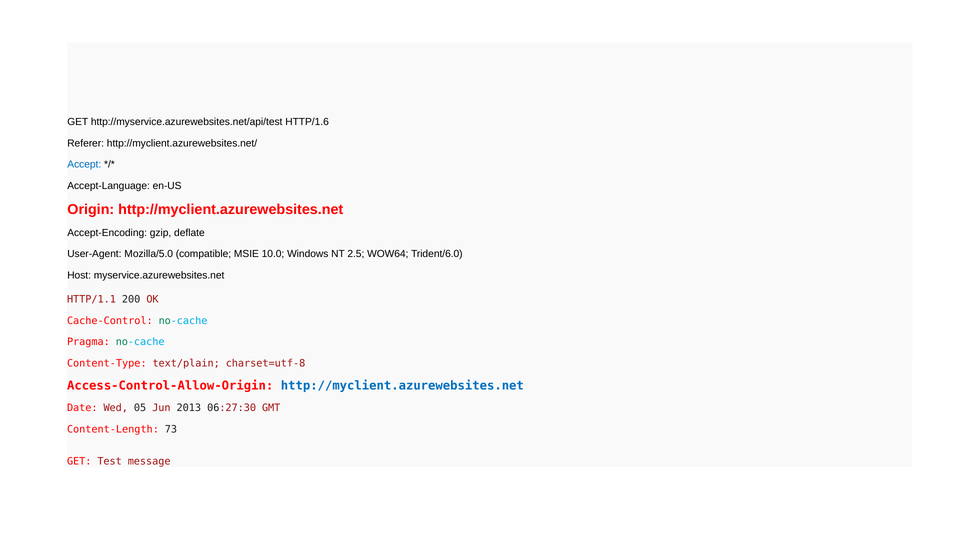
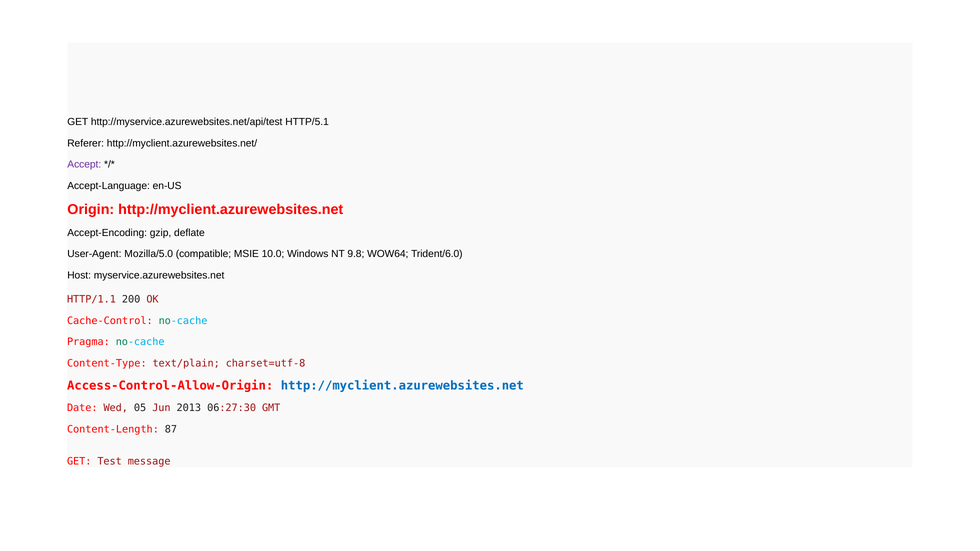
HTTP/1.6: HTTP/1.6 -> HTTP/5.1 (307, 122)
Accept colour: blue -> purple (84, 165)
2.5: 2.5 -> 9.8 (356, 254)
73: 73 -> 87 (171, 429)
